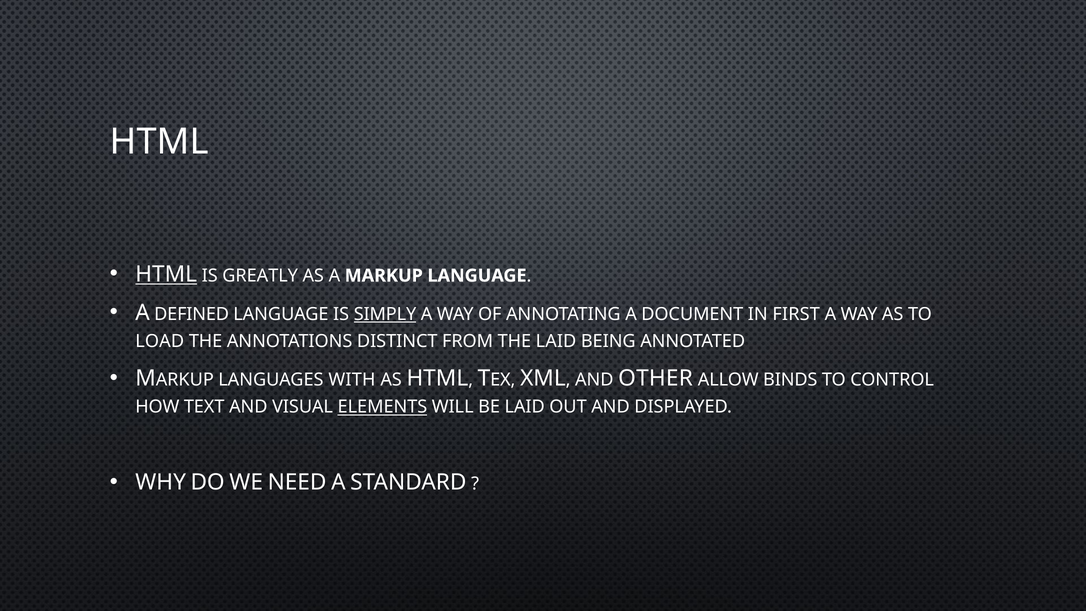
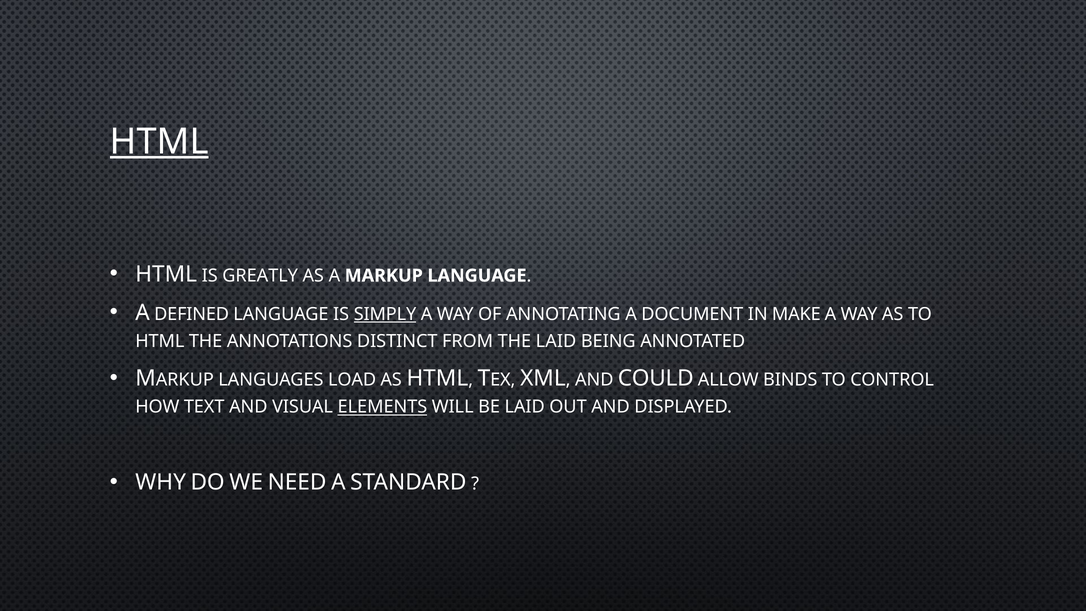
HTML underline: none -> present (159, 142)
HTML underline: present -> none (166, 274)
FIRST: FIRST -> MAKE (796, 314)
LOAD: LOAD -> HTML (160, 341)
WITH: WITH -> LOAD (352, 380)
OTHER: OTHER -> COULD (656, 378)
